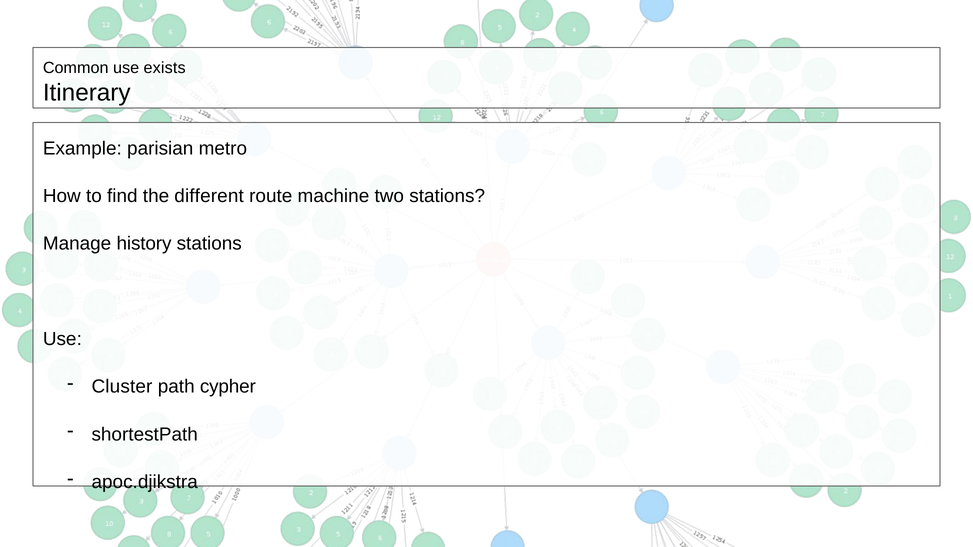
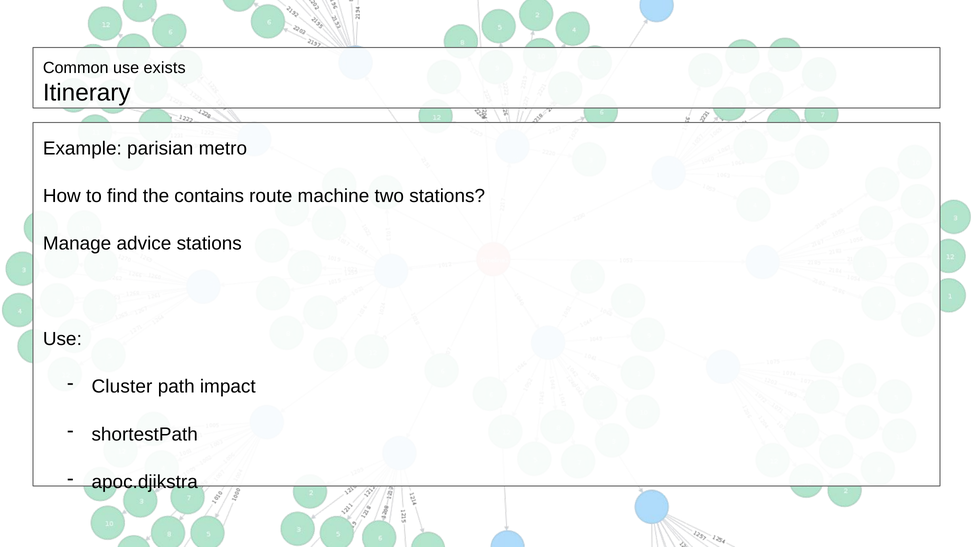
different: different -> contains (209, 196)
history: history -> advice (144, 244)
cypher: cypher -> impact (228, 387)
